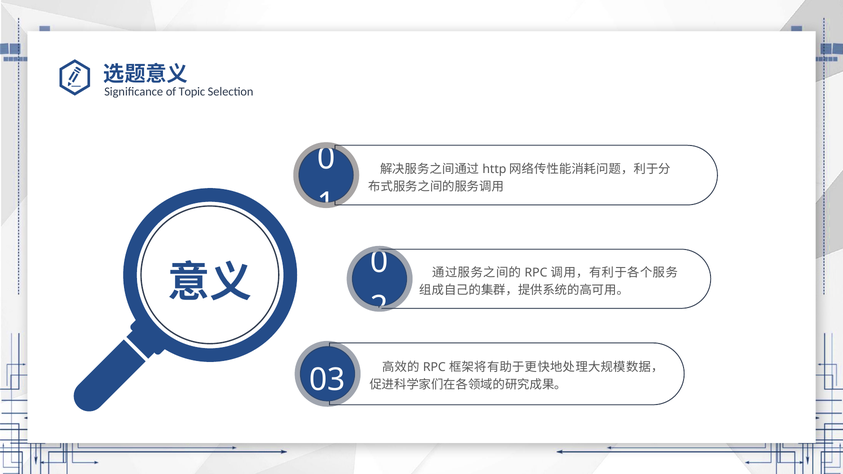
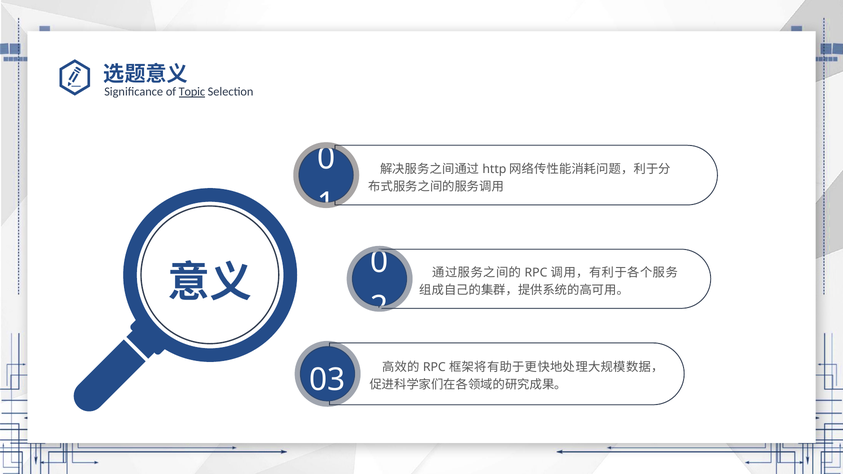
Topic underline: none -> present (192, 92)
